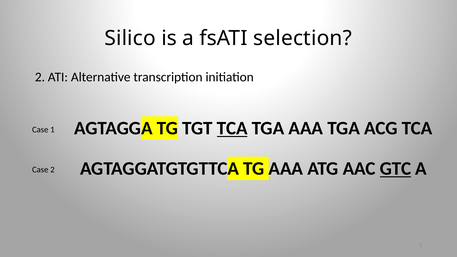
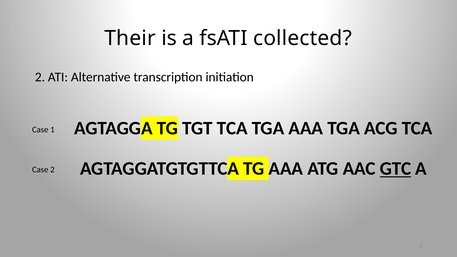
Silico: Silico -> Their (130, 38)
selection: selection -> collected (302, 38)
TCA underline: present -> none (232, 128)
